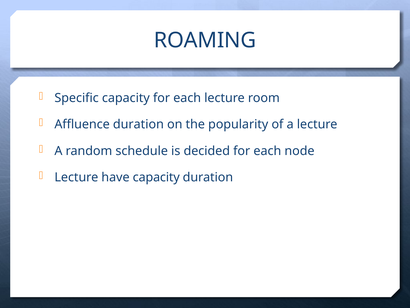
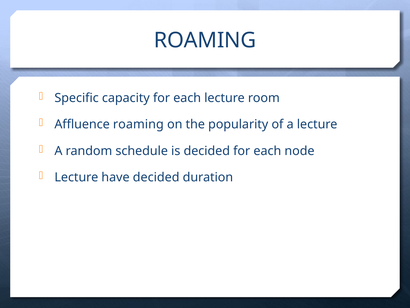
Affluence duration: duration -> roaming (138, 124)
have capacity: capacity -> decided (156, 177)
